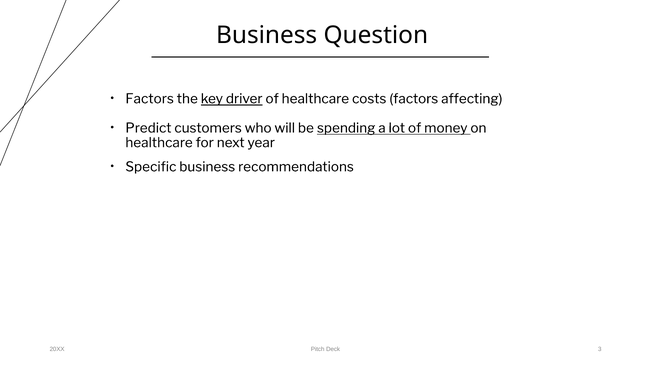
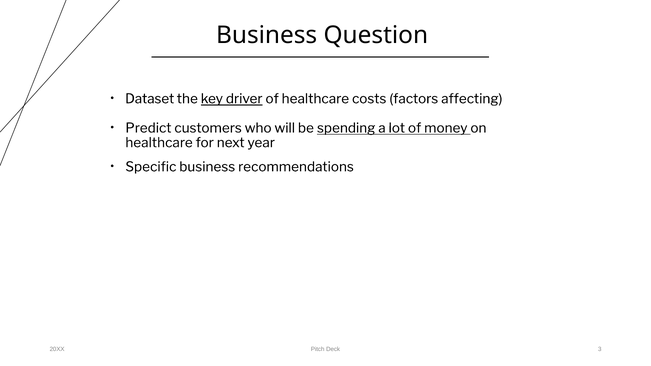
Factors: Factors -> Dataset (150, 99)
